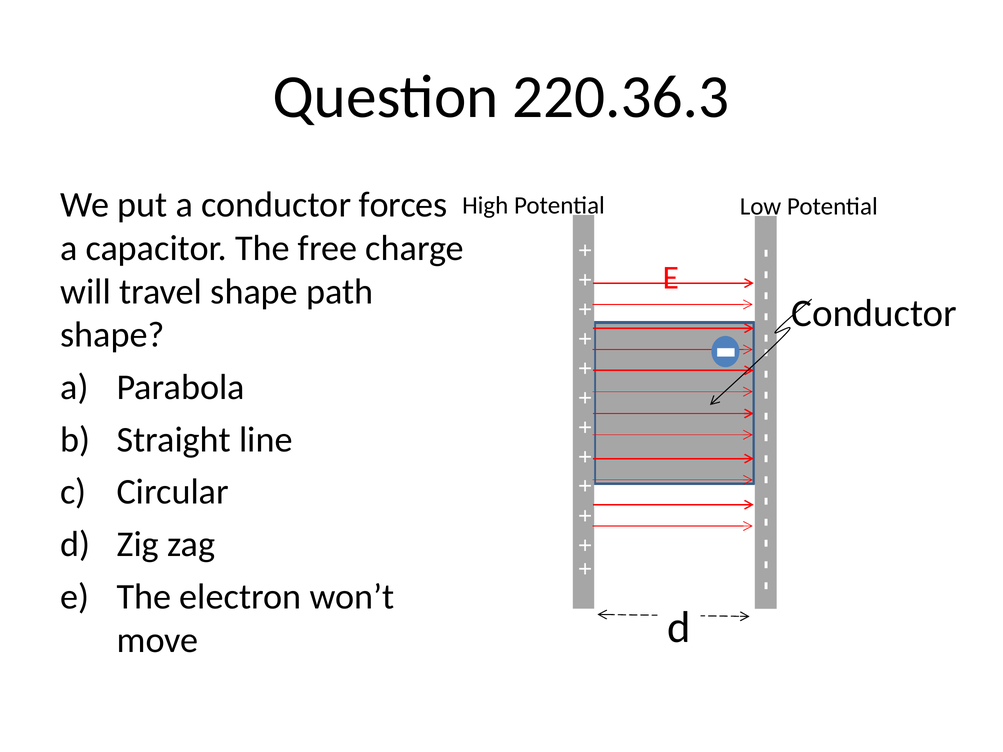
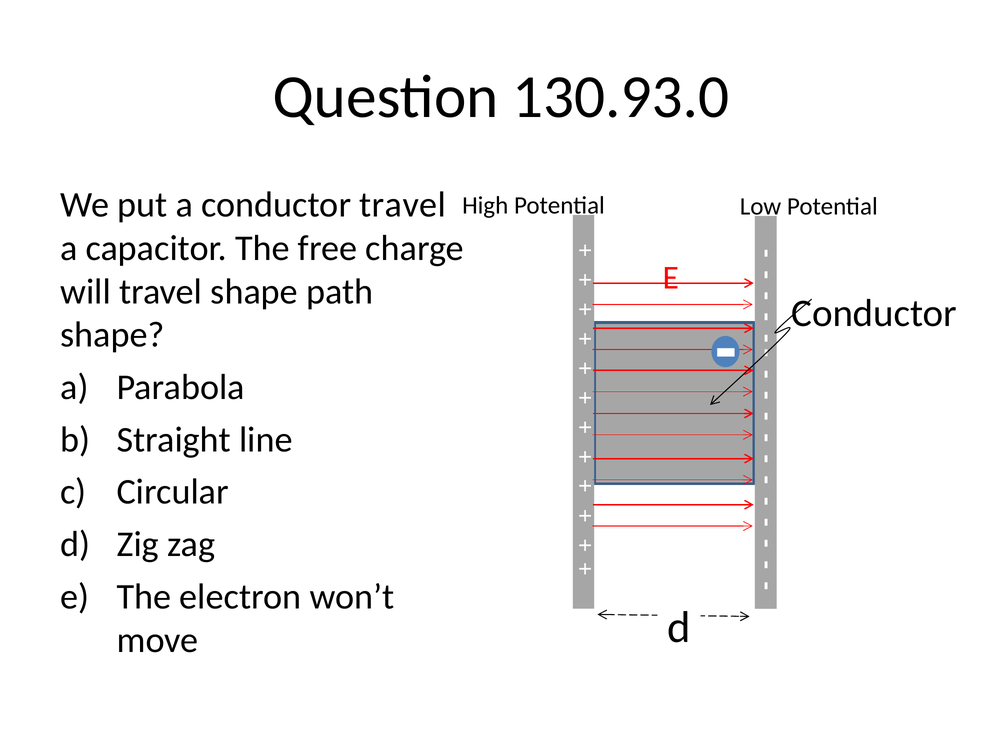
220.36.3: 220.36.3 -> 130.93.0 (621, 97)
conductor forces: forces -> travel (403, 205)
